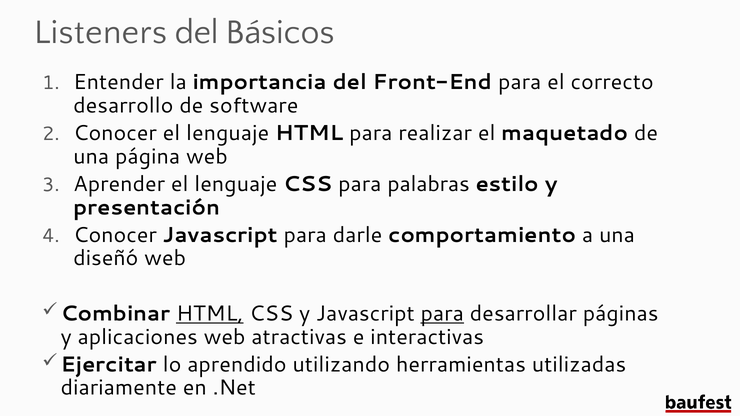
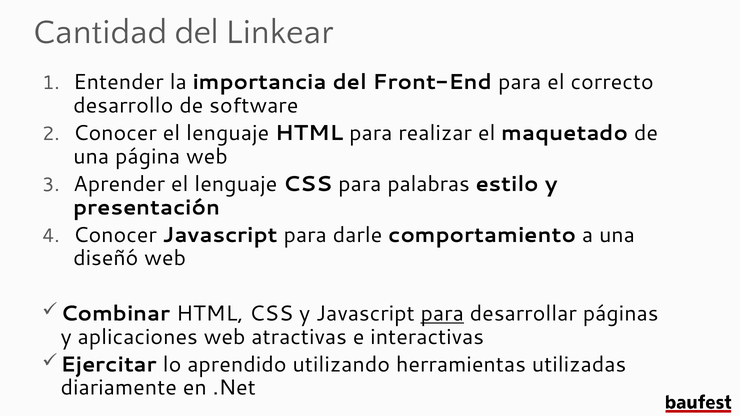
Listeners: Listeners -> Cantidad (101, 32)
Básicos: Básicos -> Linkear (280, 32)
HTML underline: present -> none (210, 314)
